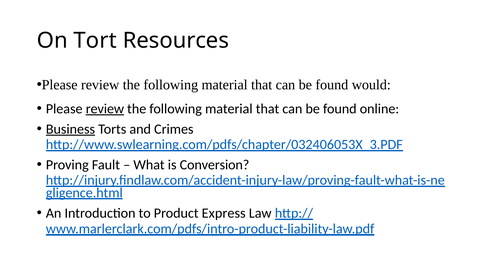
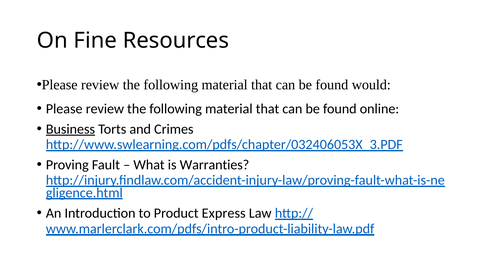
Tort: Tort -> Fine (95, 41)
review underline: present -> none (105, 109)
Conversion: Conversion -> Warranties (214, 165)
